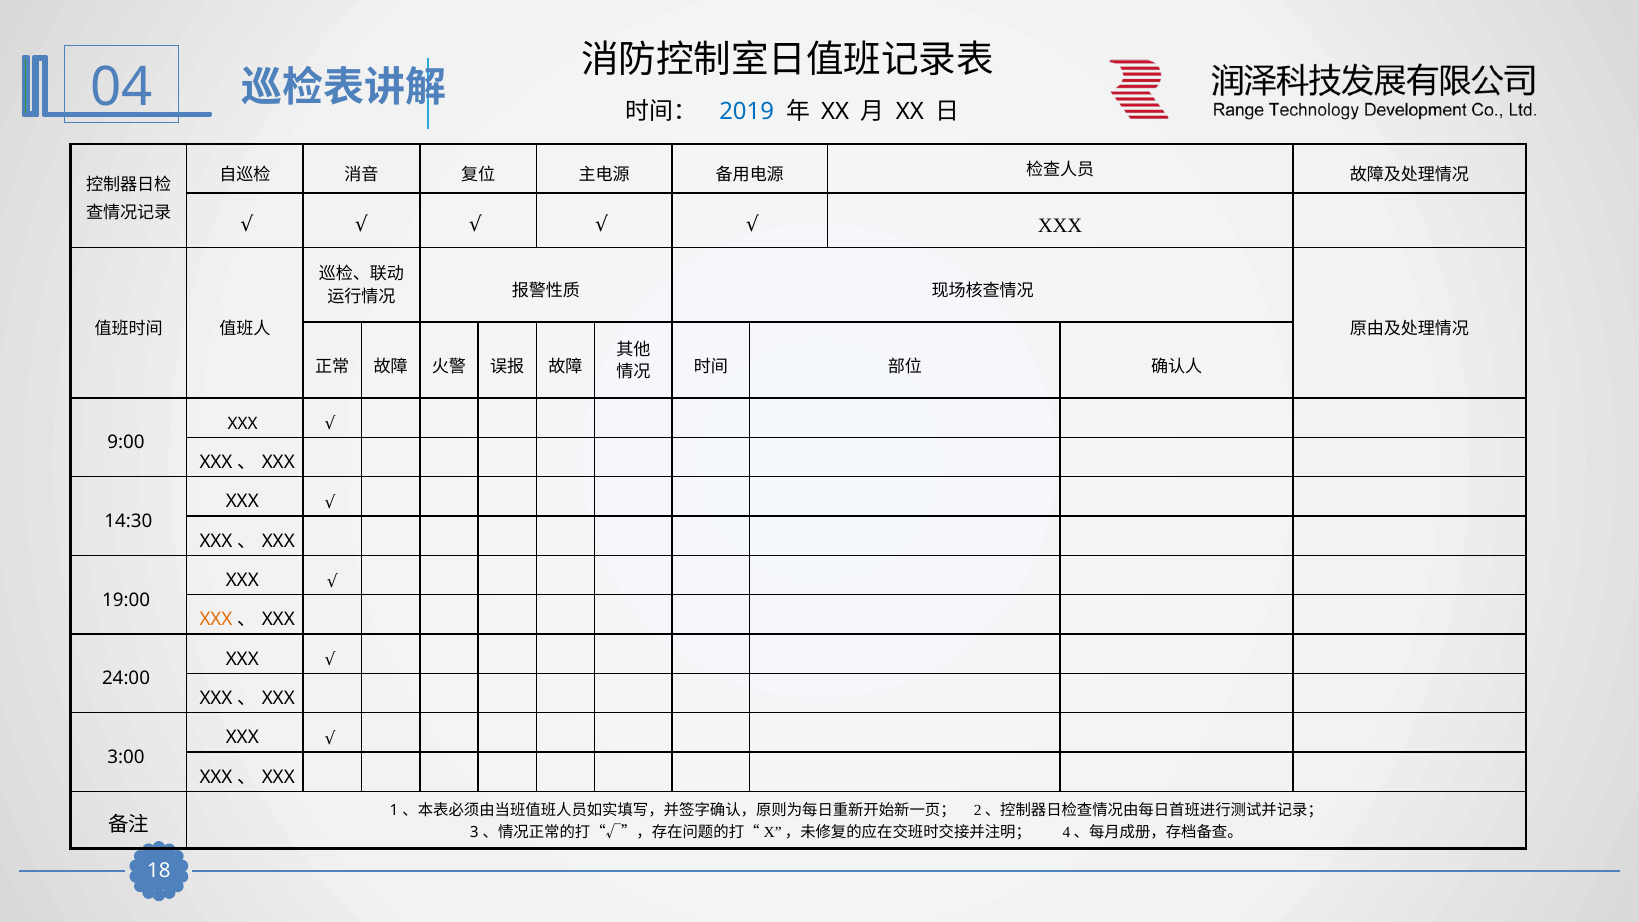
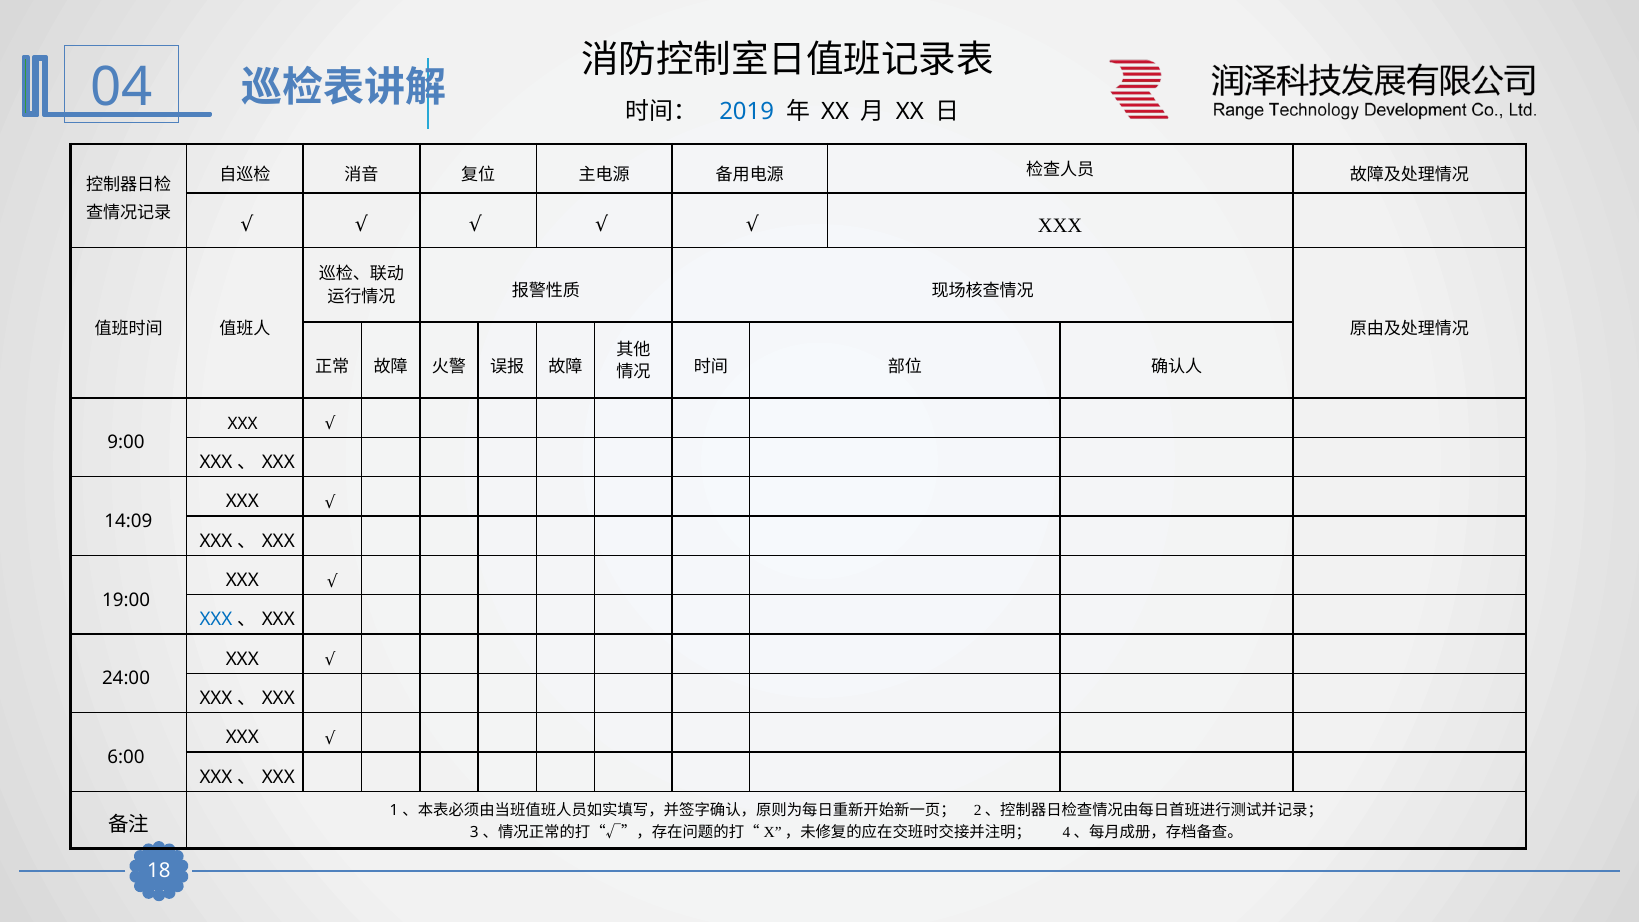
14:30: 14:30 -> 14:09 (128, 521)
XXX colour: orange -> blue (216, 620)
3:00: 3:00 -> 6:00 (126, 757)
